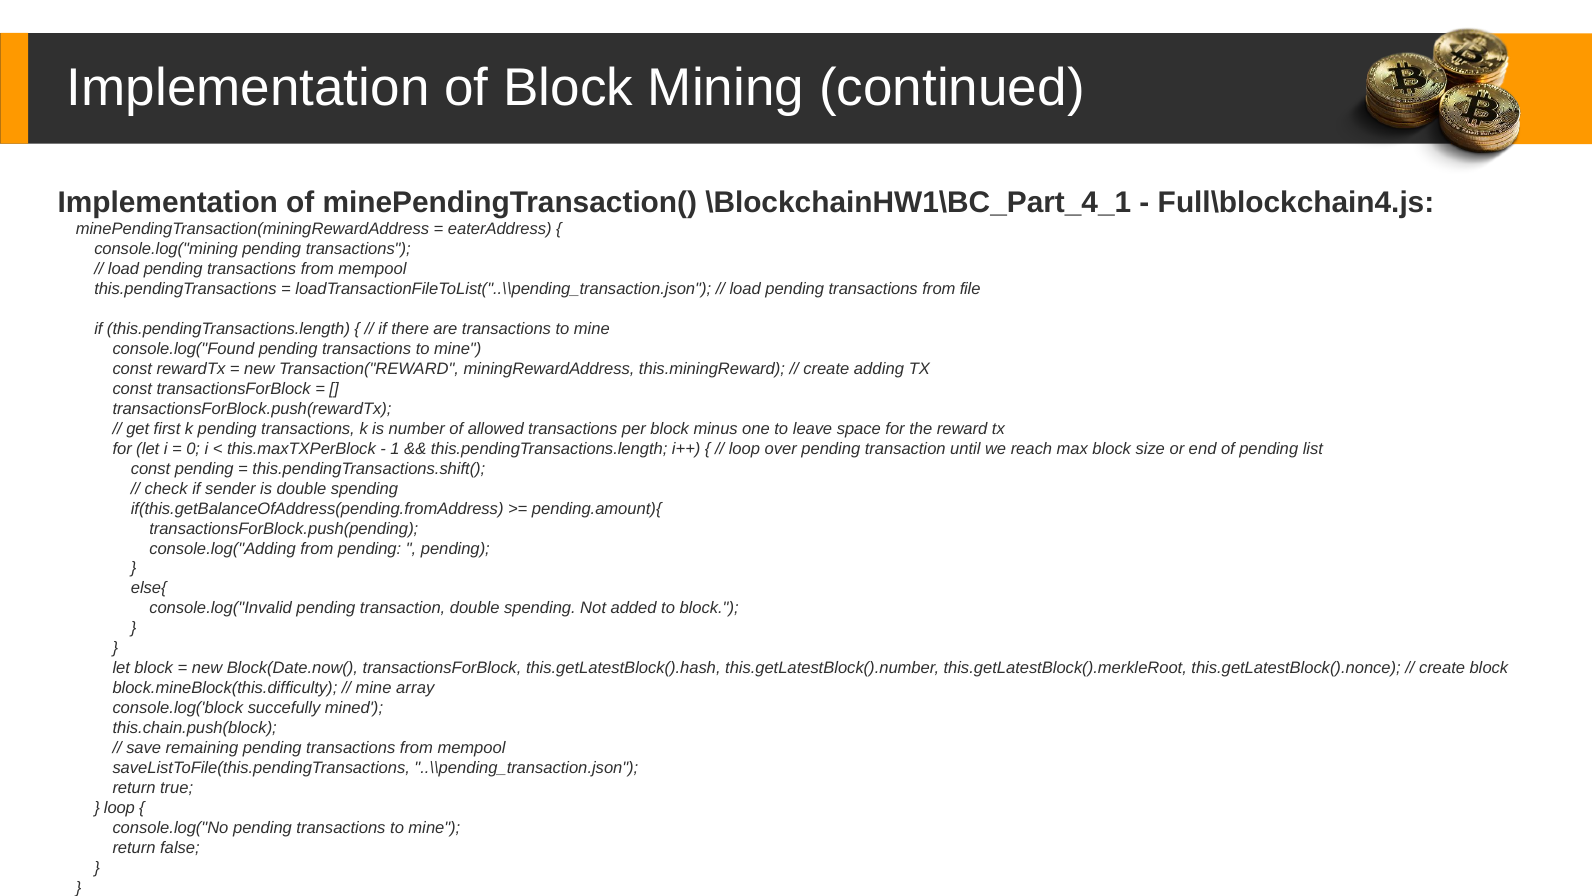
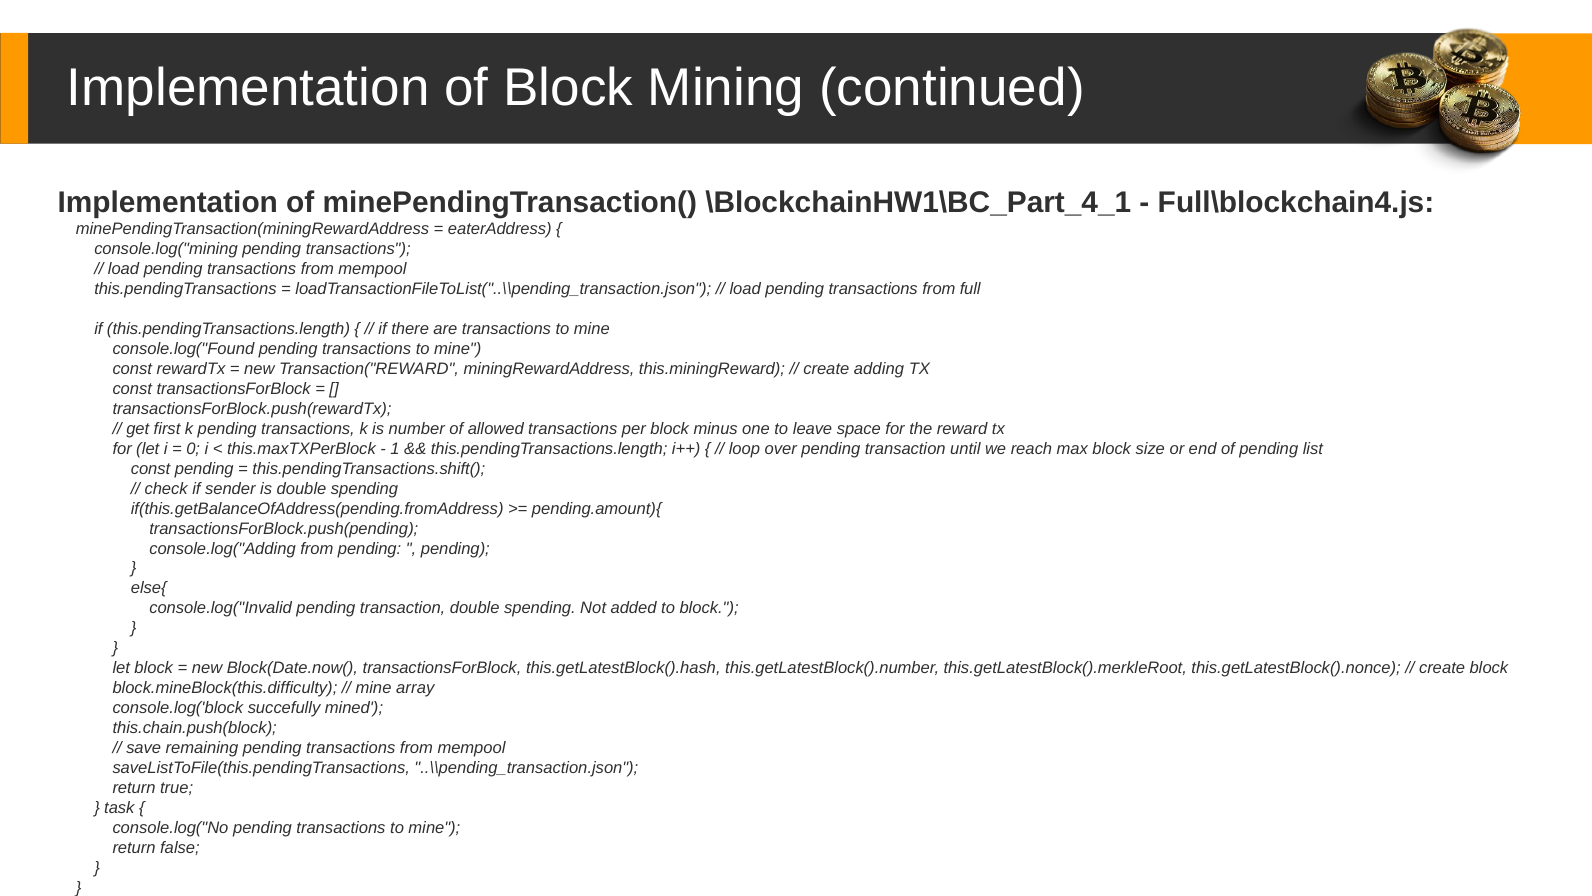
file: file -> full (970, 289)
loop: loop -> task (119, 807)
